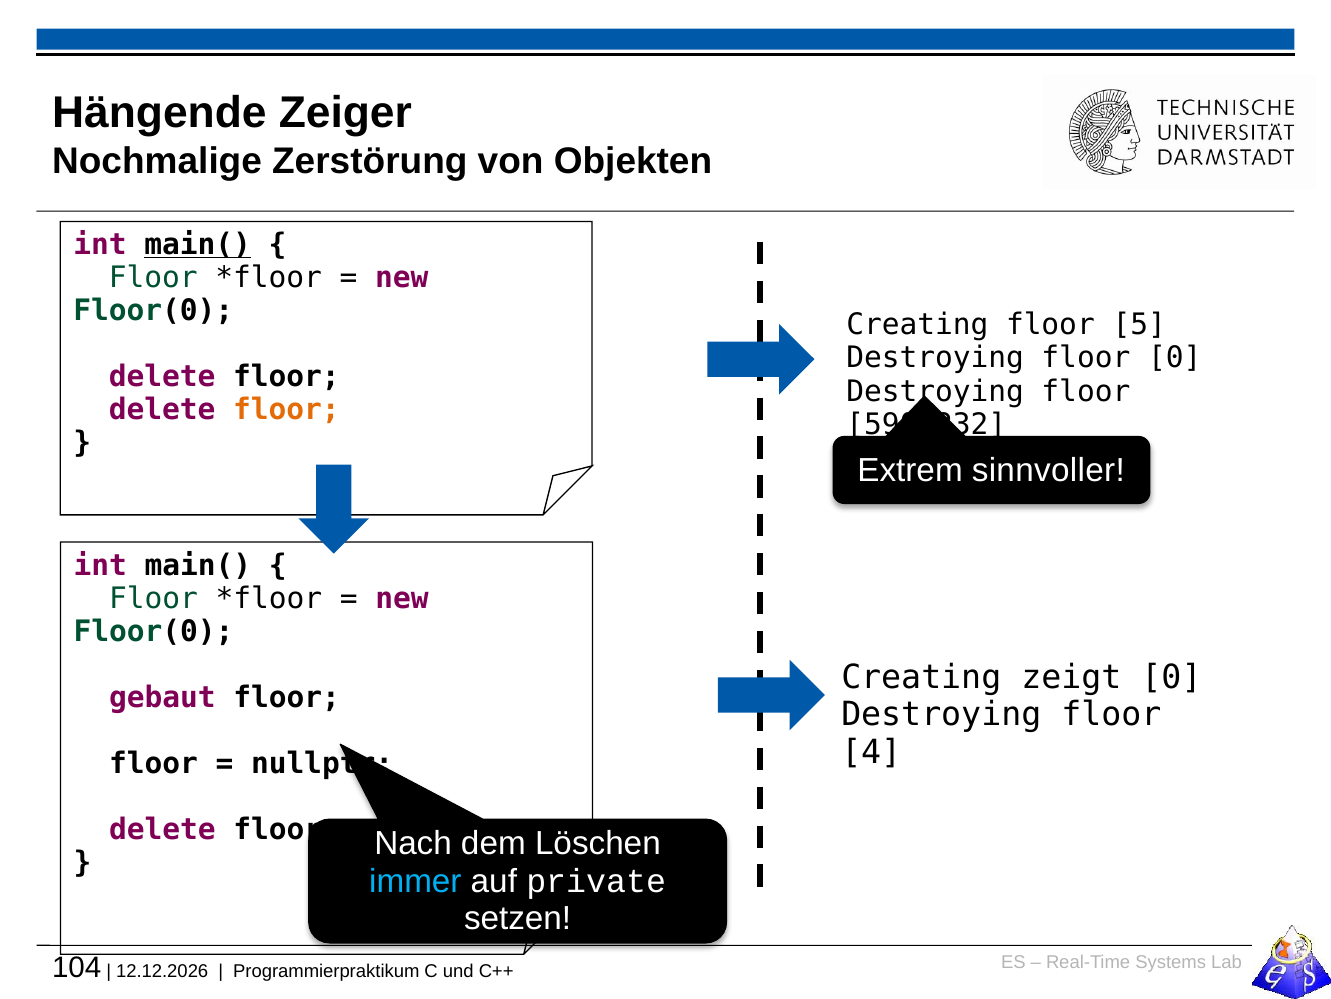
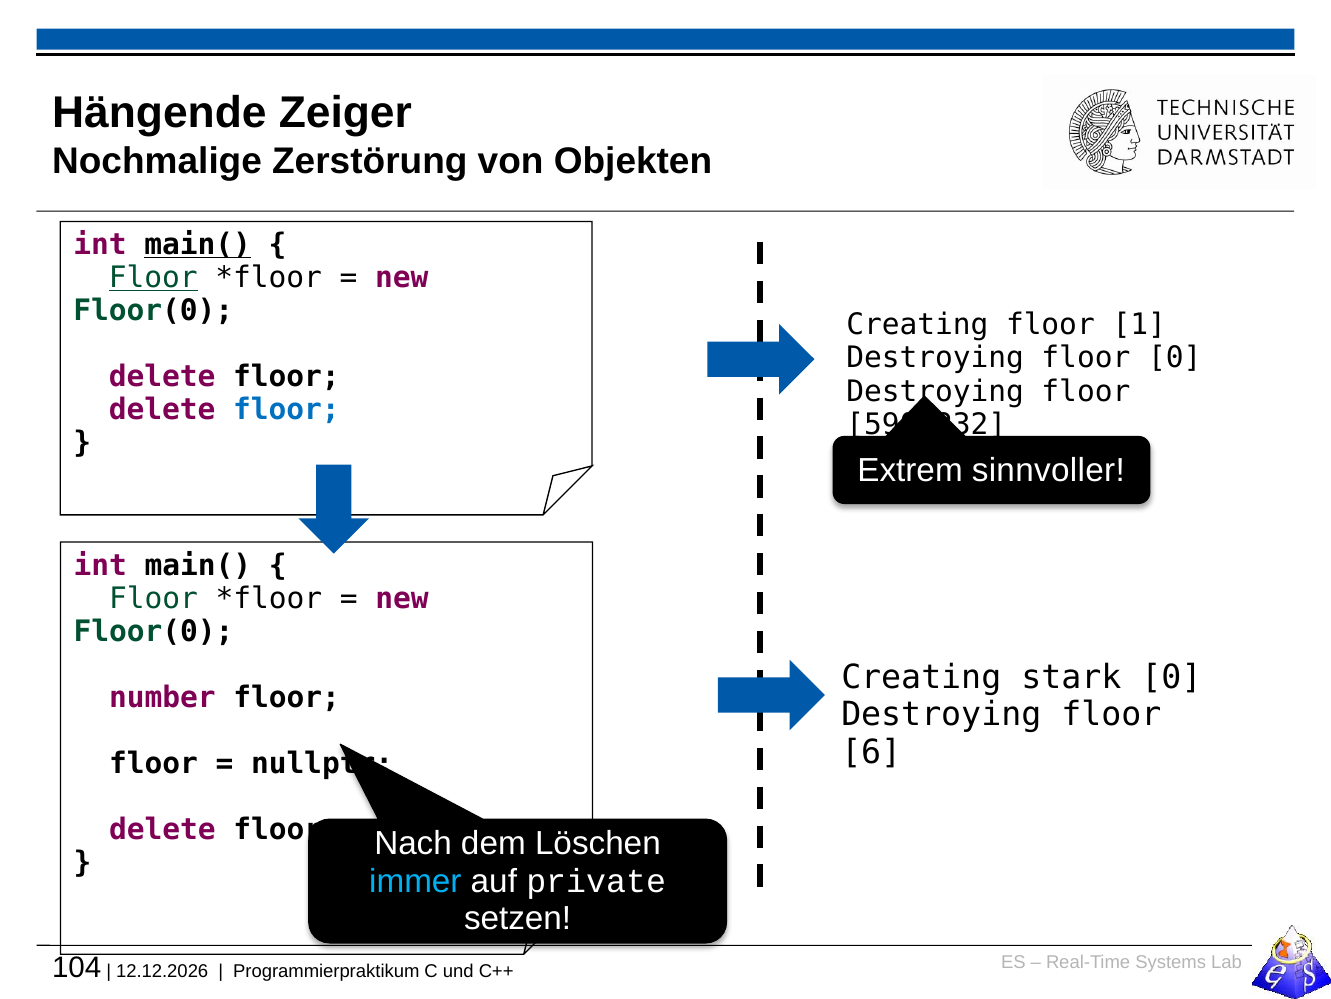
Floor underline: none -> present (153, 278)
5: 5 -> 1 (1139, 325)
floor colour: orange -> blue (286, 410)
zeigt: zeigt -> stark (1071, 677)
gebaut: gebaut -> number (162, 697)
4: 4 -> 6 (871, 751)
